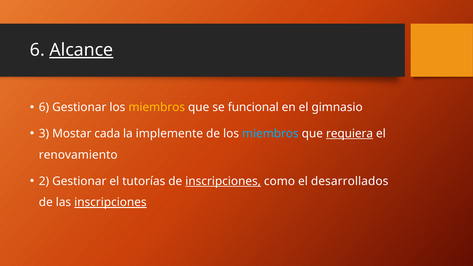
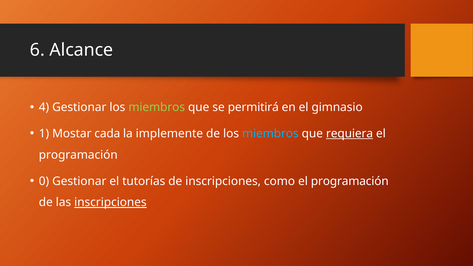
Alcance underline: present -> none (81, 50)
6: 6 -> 4 (44, 107)
miembros colour: yellow -> light green (157, 107)
funcional: funcional -> permitirá (253, 107)
3: 3 -> 1 (44, 134)
renovamiento: renovamiento -> programación (78, 155)
2: 2 -> 0 (44, 181)
inscripciones underline: present -> none (223, 181)
como el desarrollados: desarrollados -> programación (350, 181)
